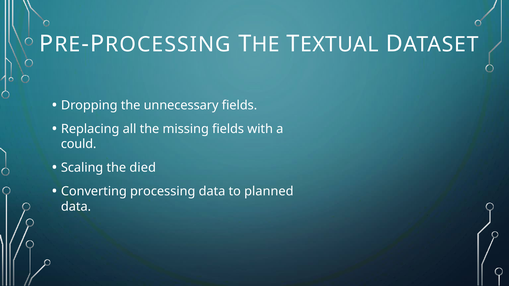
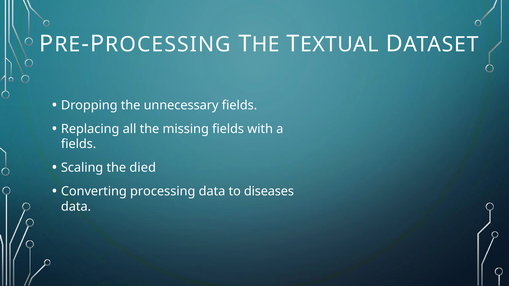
could: could -> fields (79, 144)
planned: planned -> diseases (269, 192)
